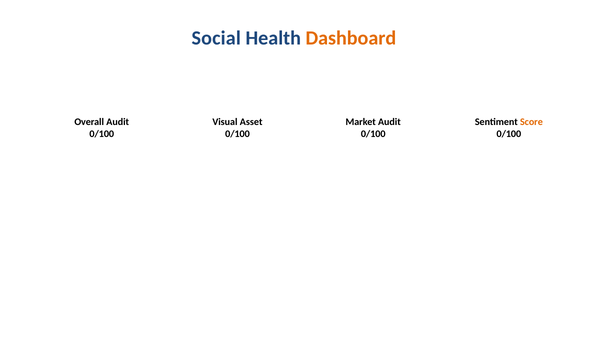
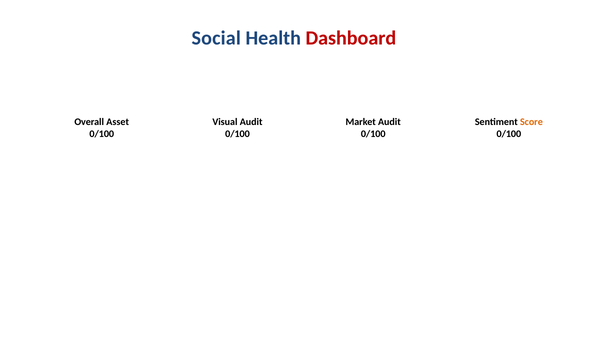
Dashboard colour: orange -> red (351, 38)
Overall Audit: Audit -> Asset (118, 122)
Visual Asset: Asset -> Audit (251, 122)
